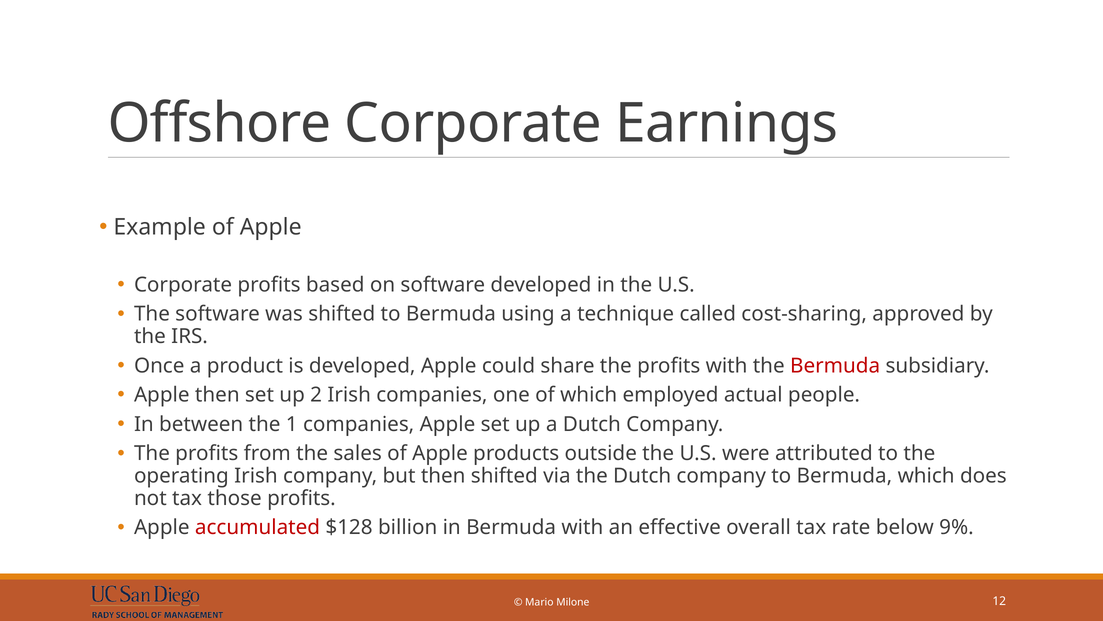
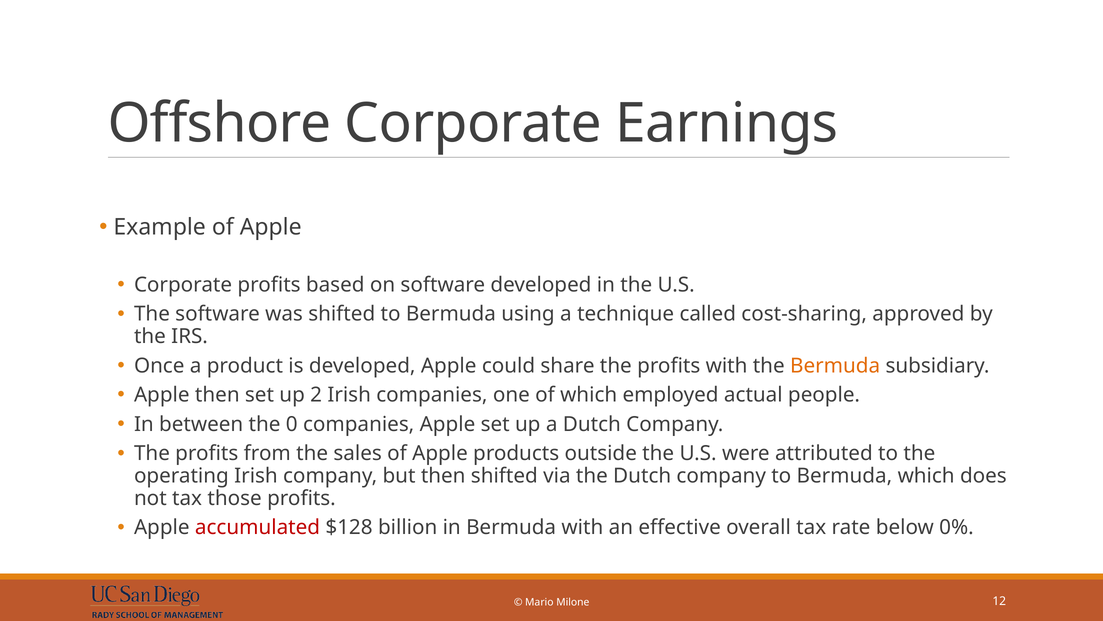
Bermuda colour: red -> orange (835, 365)
1: 1 -> 0 (292, 424)
9%: 9% -> 0% (957, 527)
